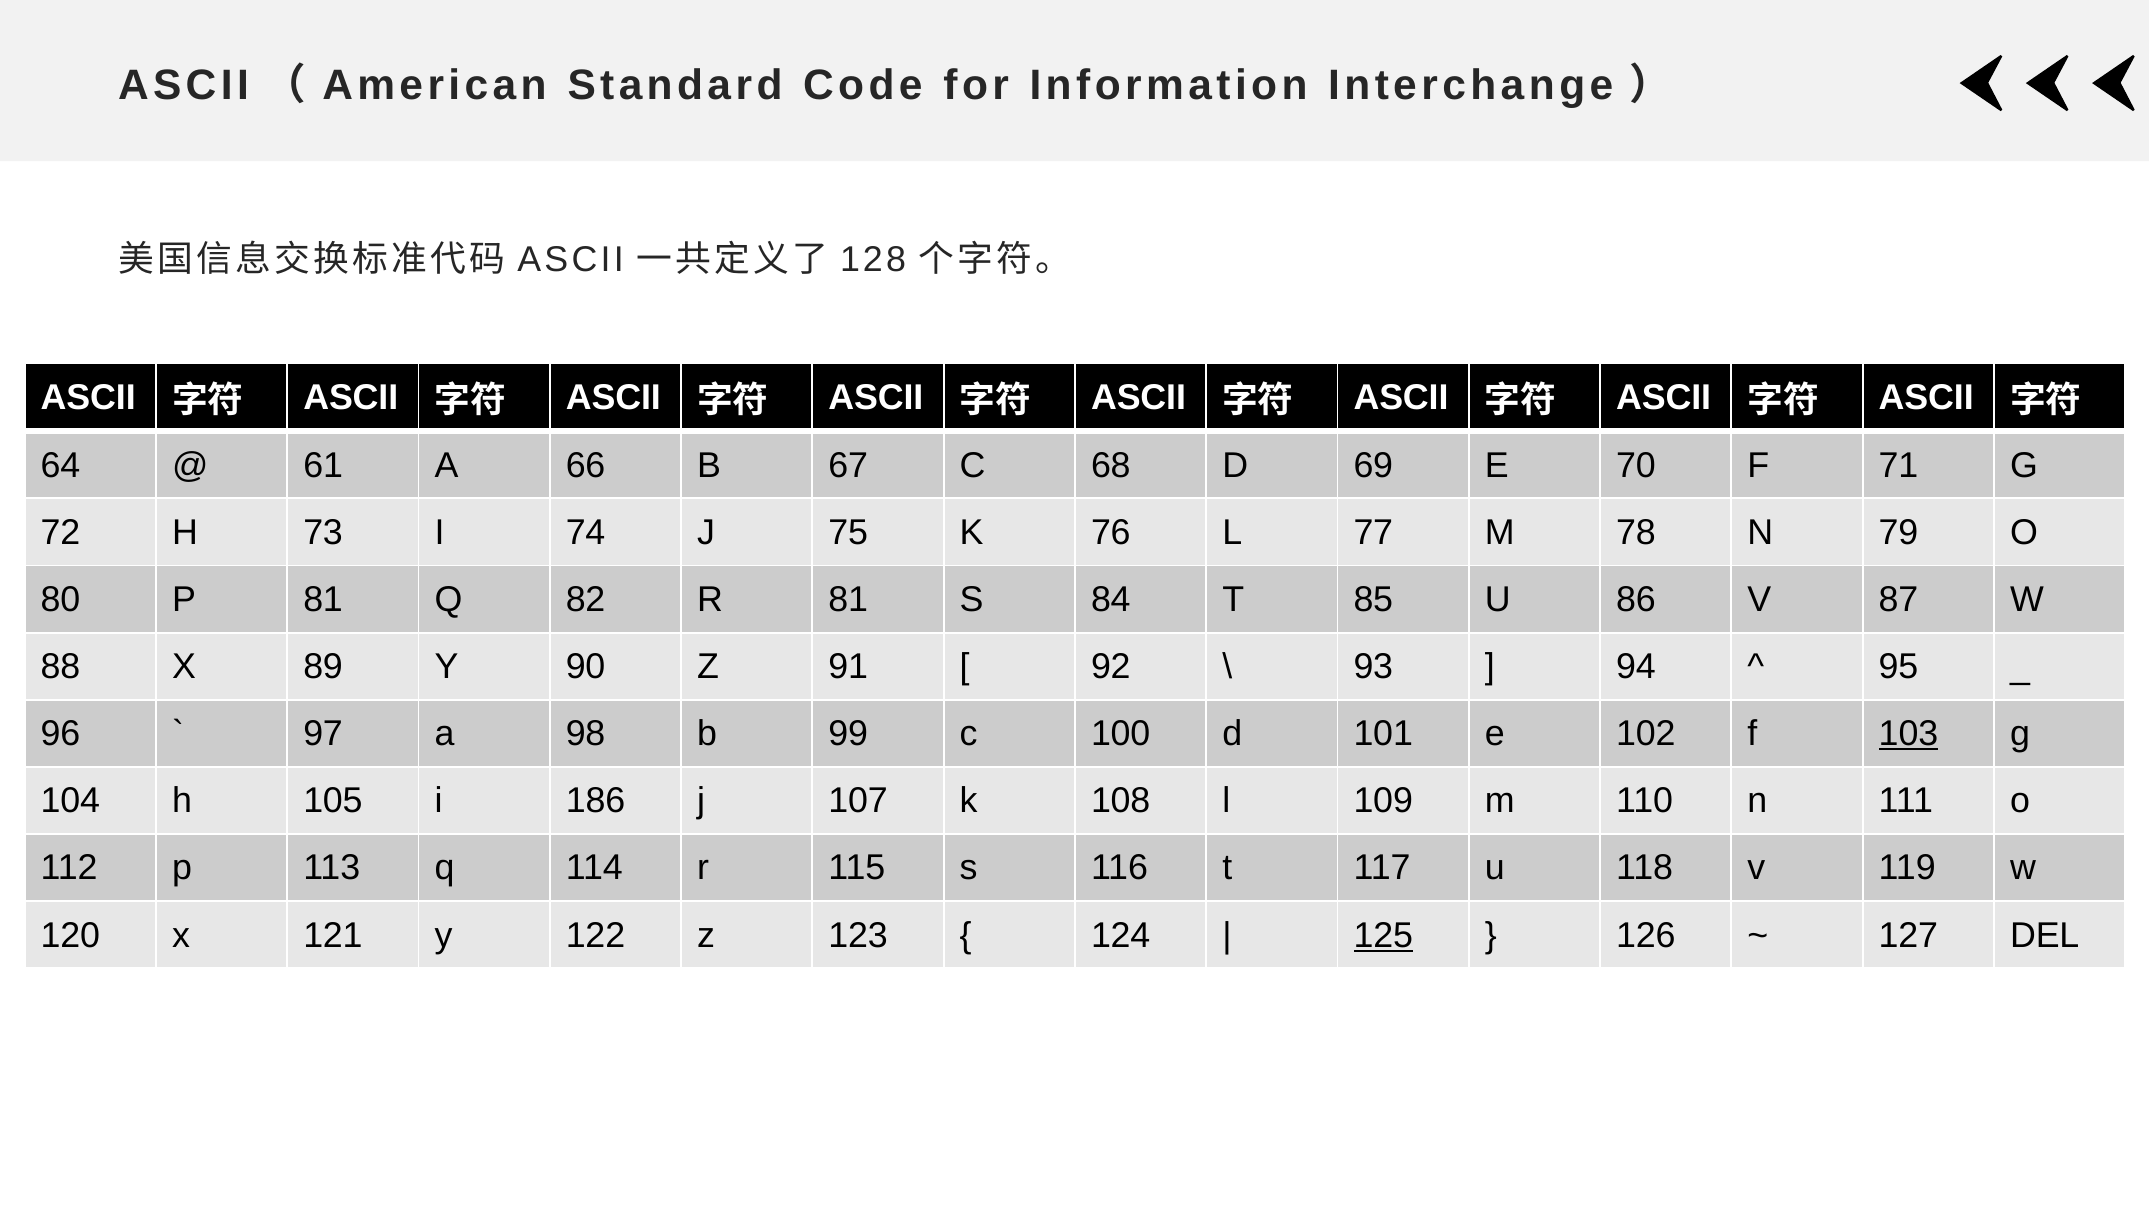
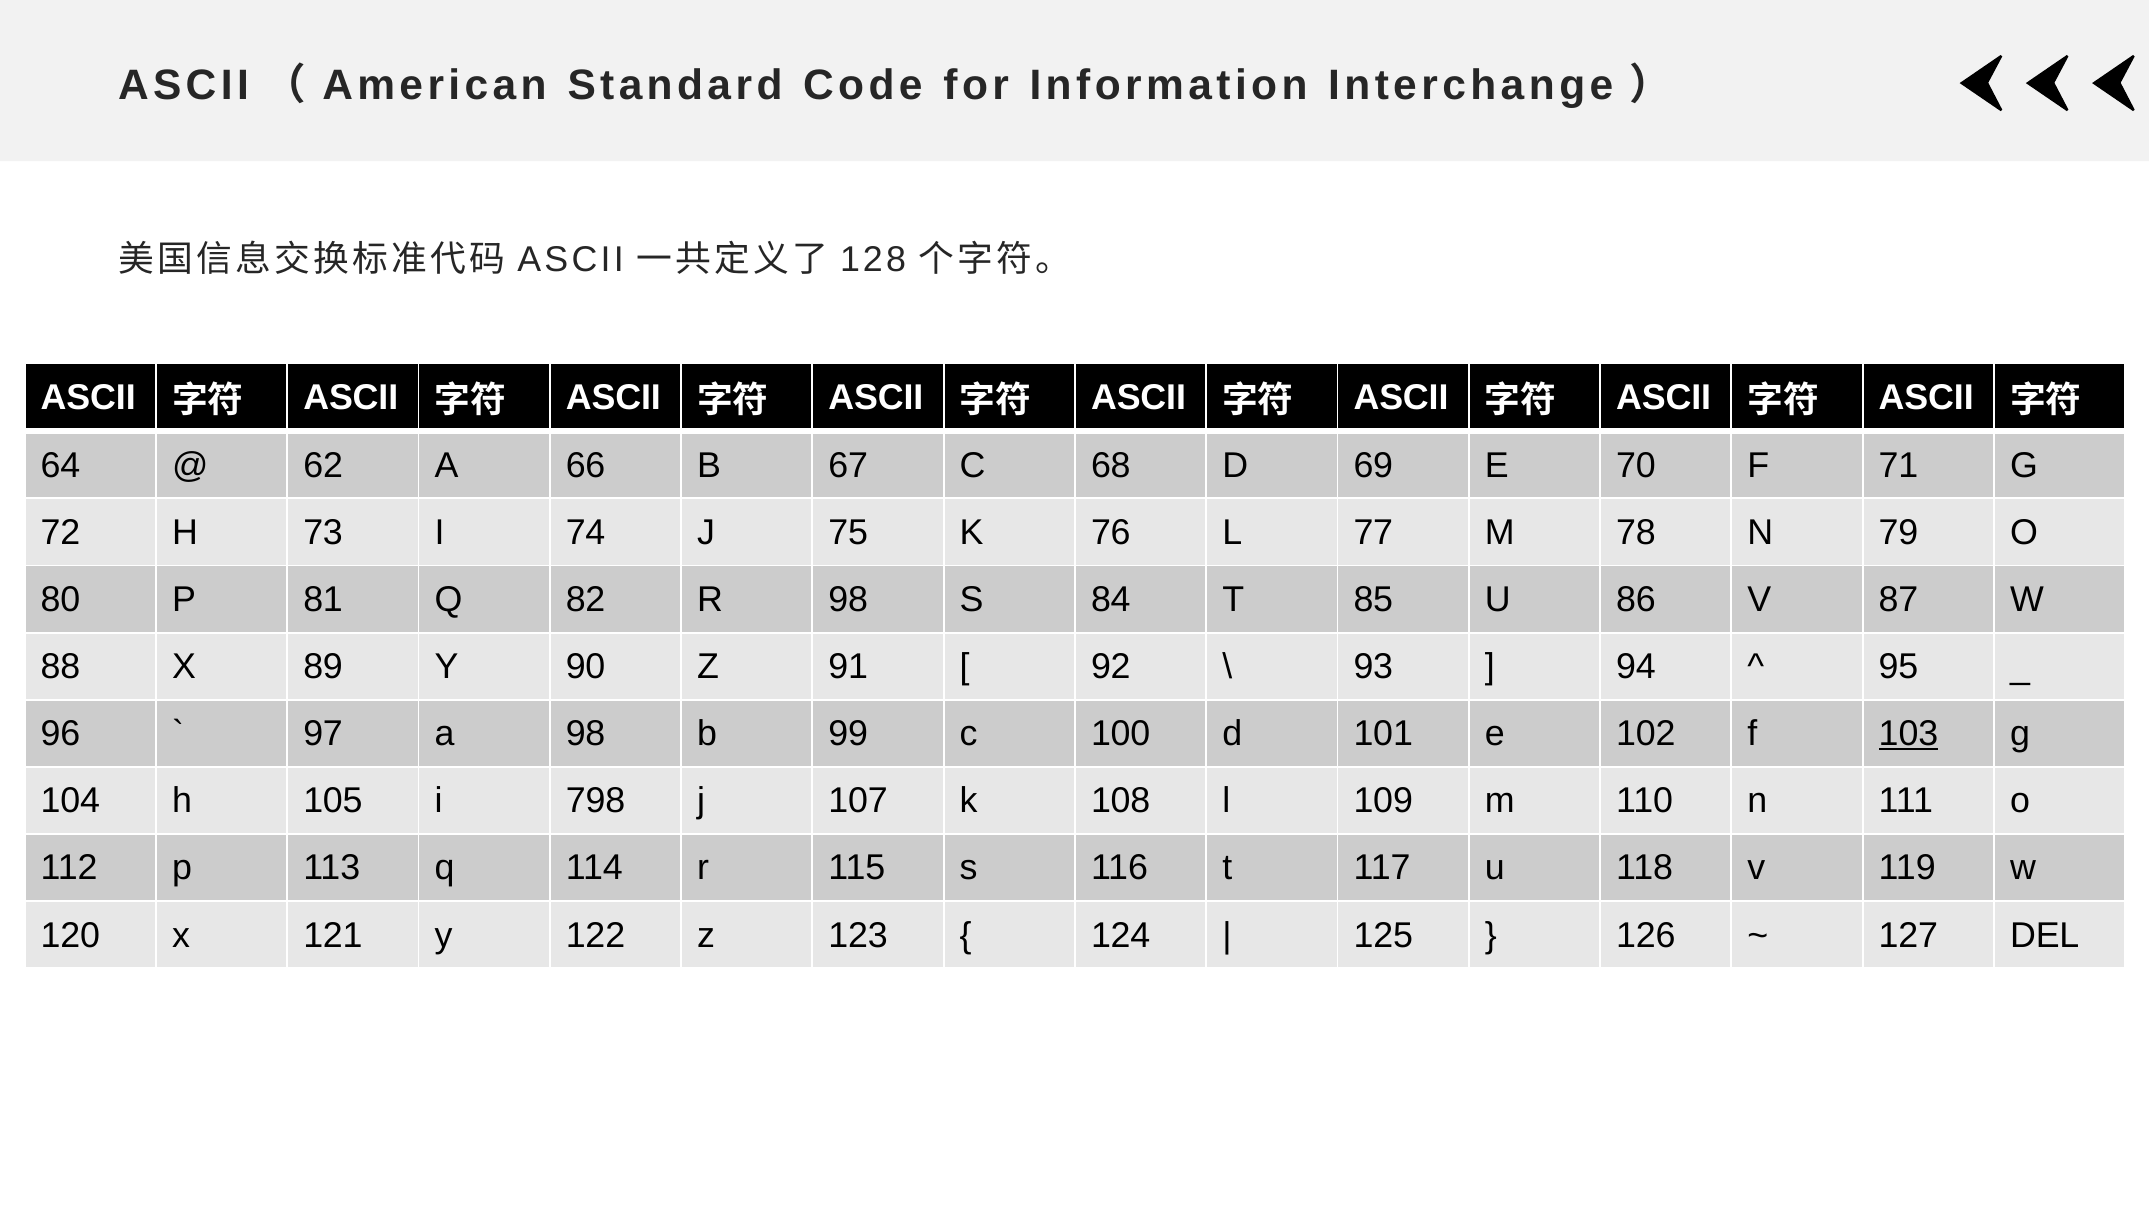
61: 61 -> 62 (323, 465)
R 81: 81 -> 98 (848, 599)
186: 186 -> 798 (596, 801)
125 underline: present -> none (1383, 935)
